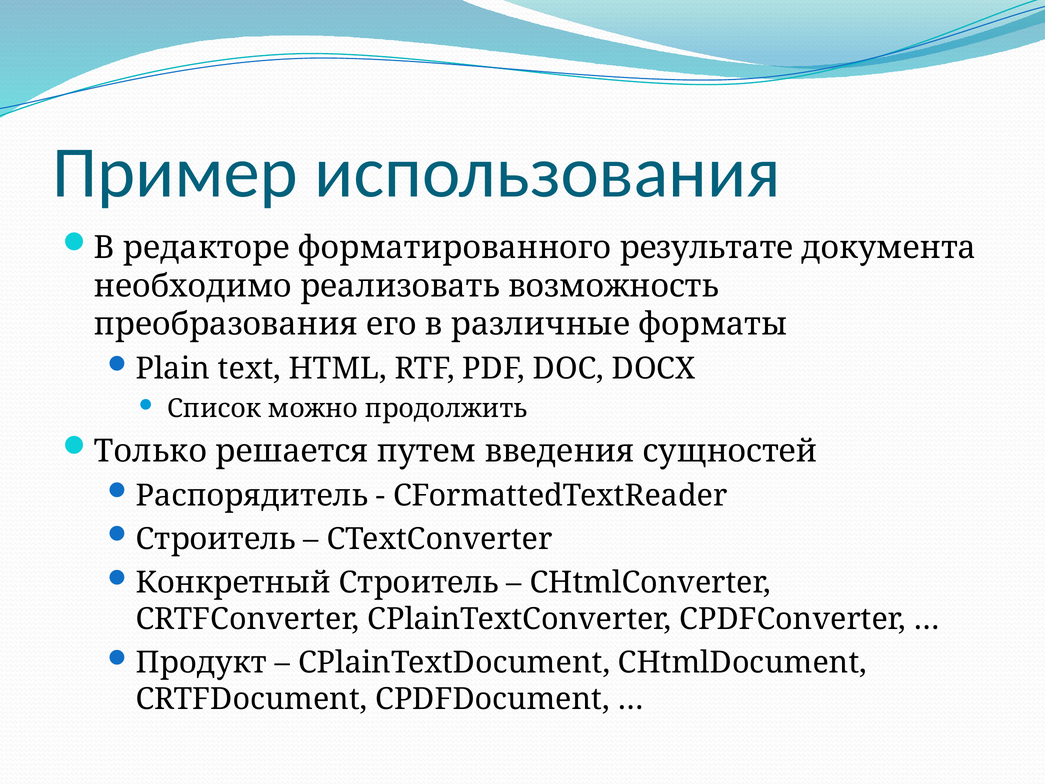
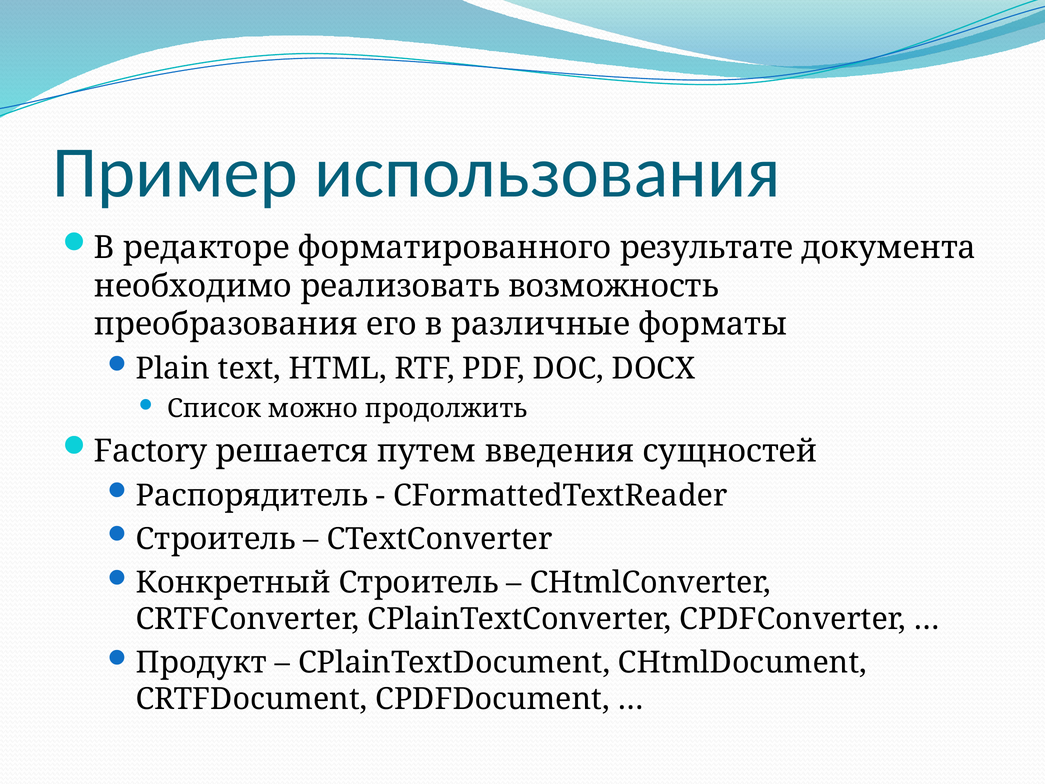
Только: Только -> Factory (151, 451)
